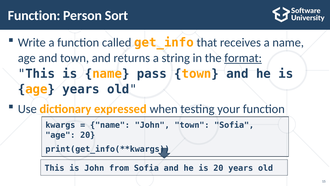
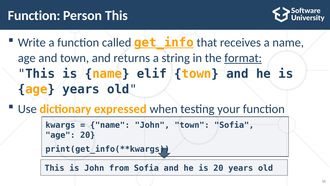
Person Sort: Sort -> This (116, 16)
get_info underline: none -> present (164, 42)
pass: pass -> elif (152, 74)
